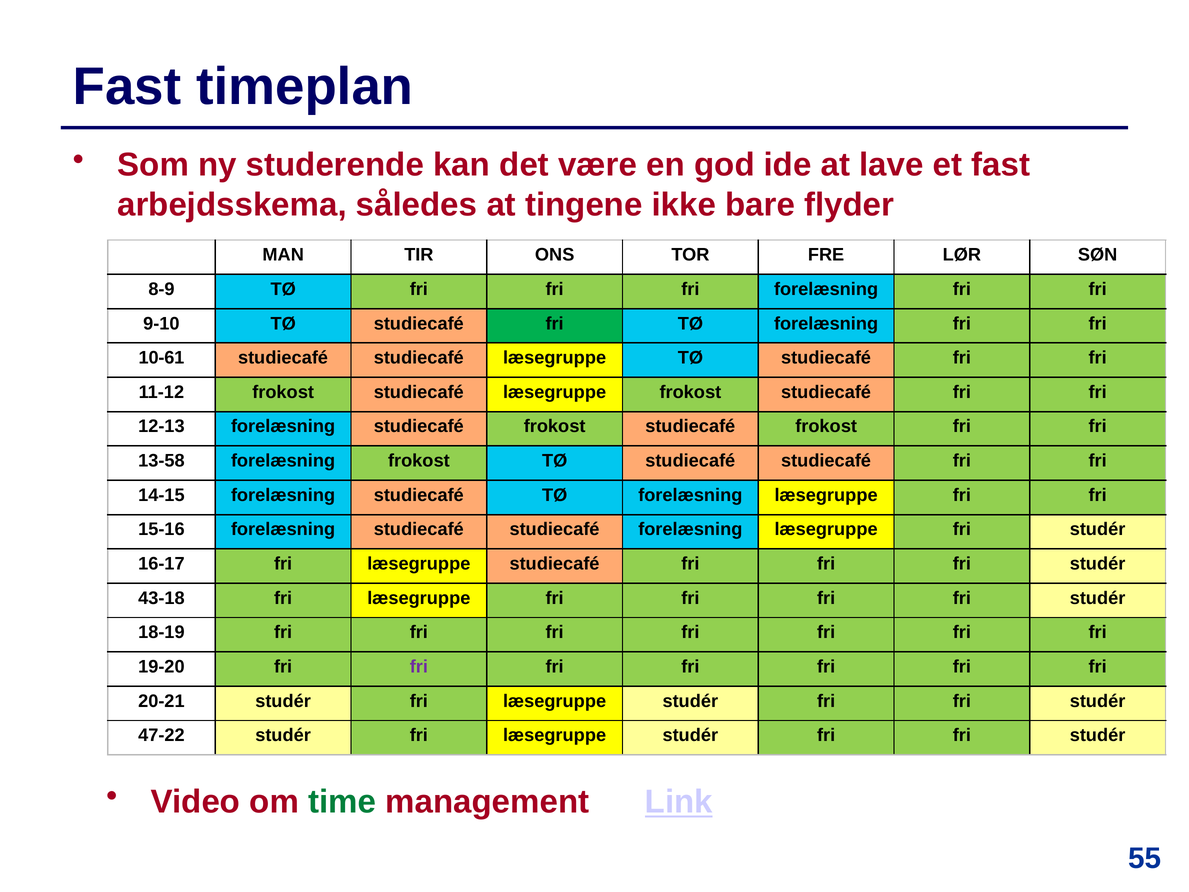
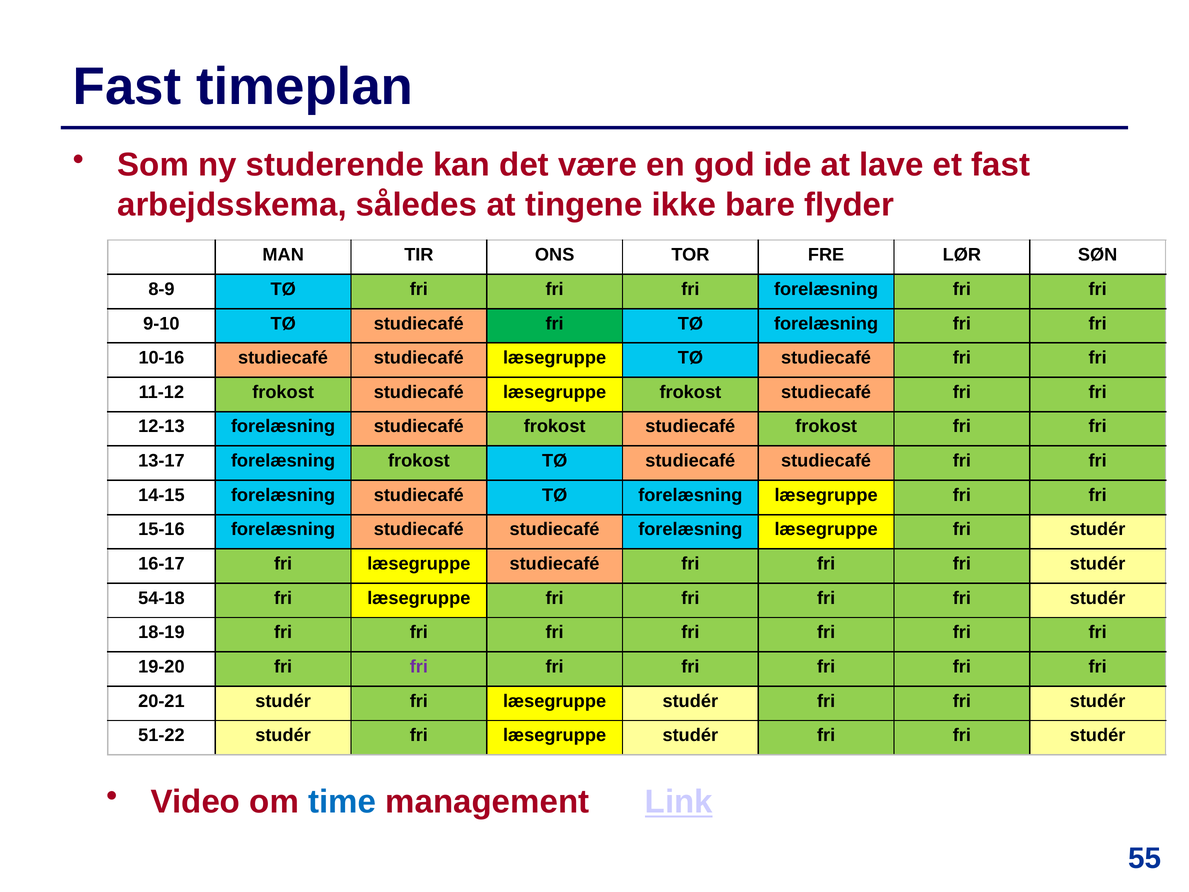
10-61: 10-61 -> 10-16 (161, 358)
13-58: 13-58 -> 13-17 (161, 461)
43-18: 43-18 -> 54-18 (161, 598)
47-22: 47-22 -> 51-22 (161, 735)
time colour: green -> blue (342, 802)
